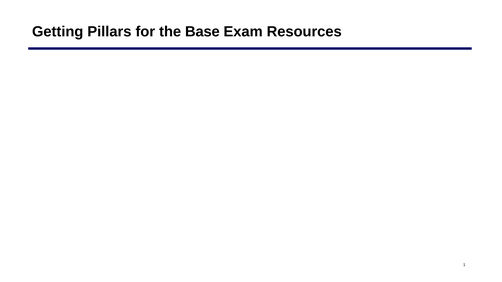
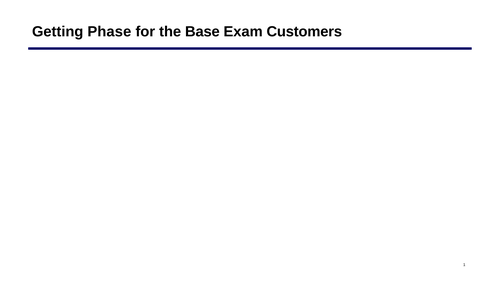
Pillars: Pillars -> Phase (109, 32)
Resources: Resources -> Customers (304, 32)
